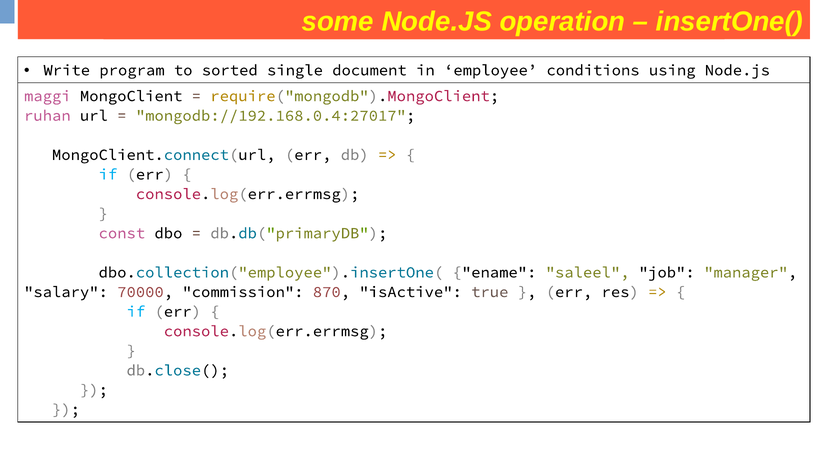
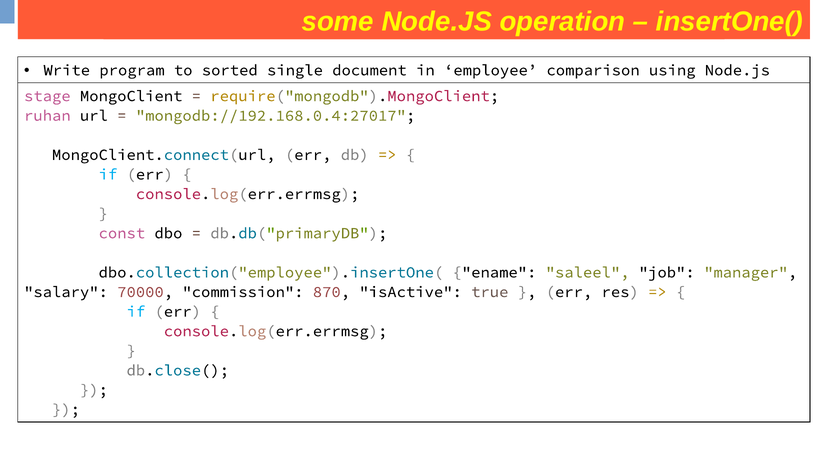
conditions: conditions -> comparison (593, 70)
maggi: maggi -> stage (47, 96)
